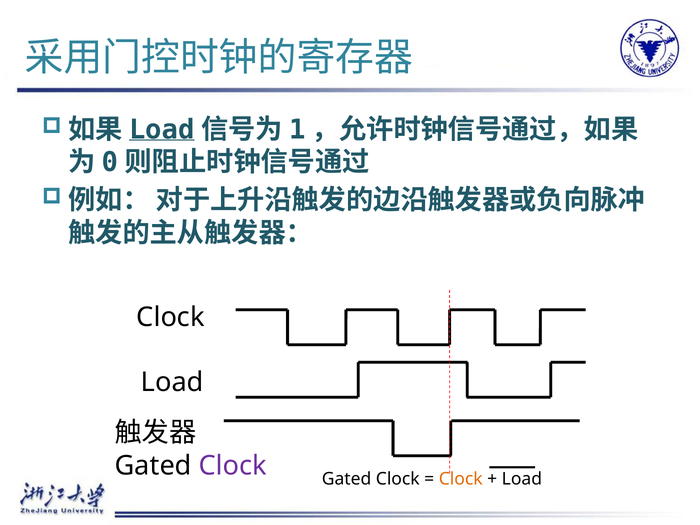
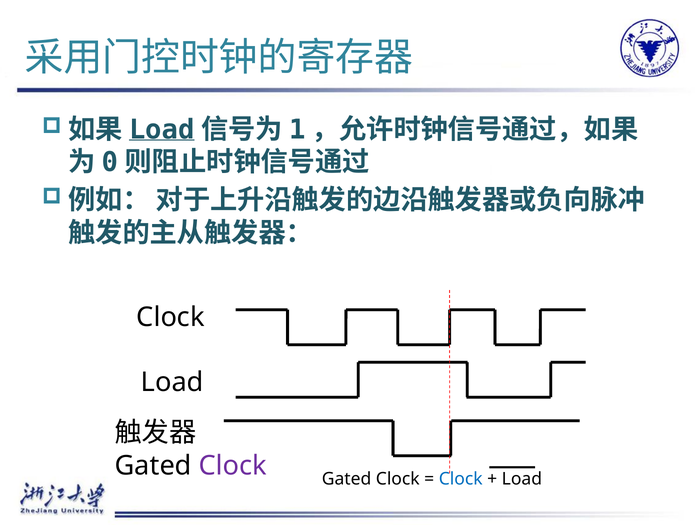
Clock colour: orange -> blue (461, 479)
